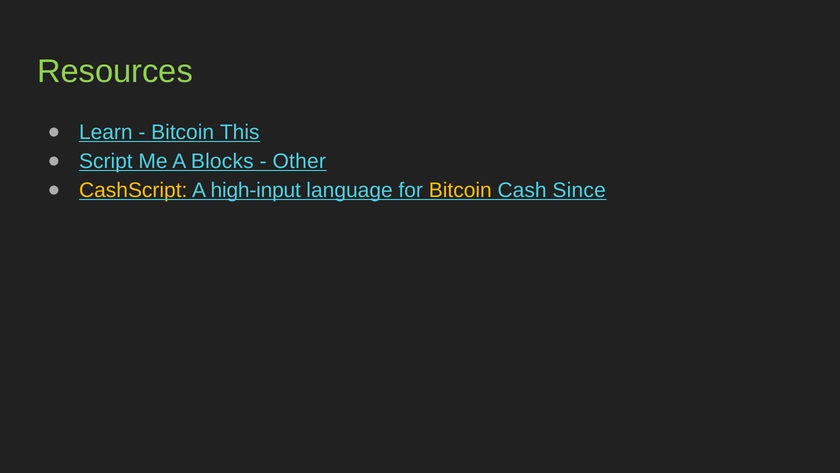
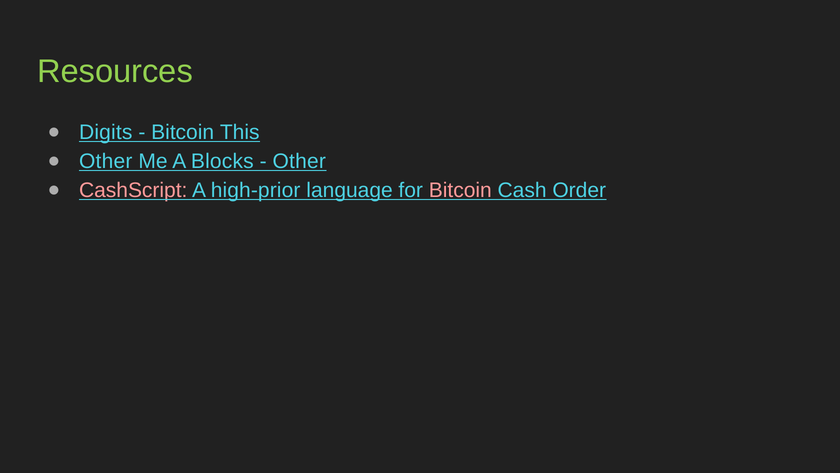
Learn: Learn -> Digits (106, 132)
Script: Script -> Other (106, 161)
CashScript colour: yellow -> pink (133, 190)
high-input: high-input -> high-prior (256, 190)
Bitcoin colour: yellow -> pink (460, 190)
Since: Since -> Order (579, 190)
